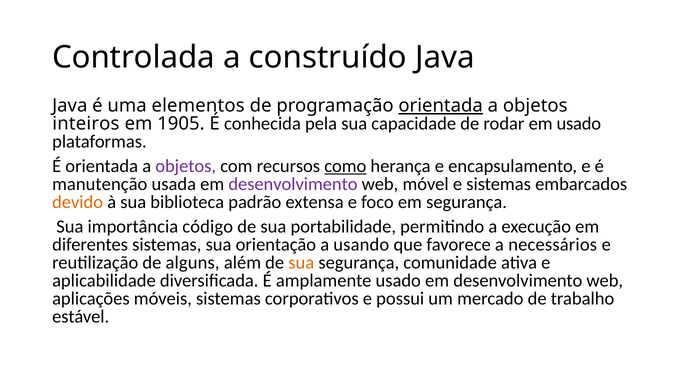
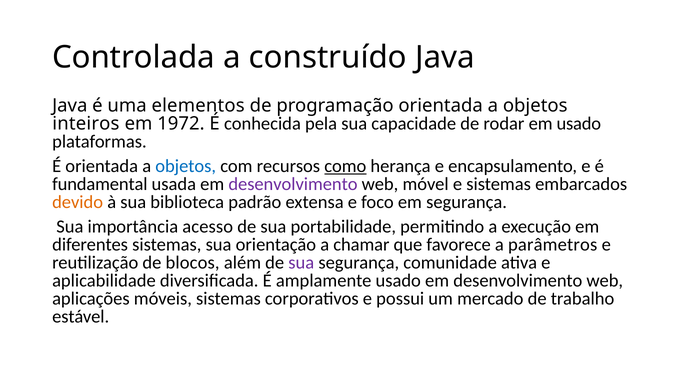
orientada underline: present -> none (441, 106)
1905: 1905 -> 1972 (181, 124)
objetos colour: purple -> blue (186, 166)
manutenção: manutenção -> fundamental (100, 184)
código: código -> acesso (208, 226)
usando: usando -> chamar (361, 244)
necessários: necessários -> parâmetros (553, 244)
alguns: alguns -> blocos (193, 262)
sua colour: orange -> purple (301, 262)
